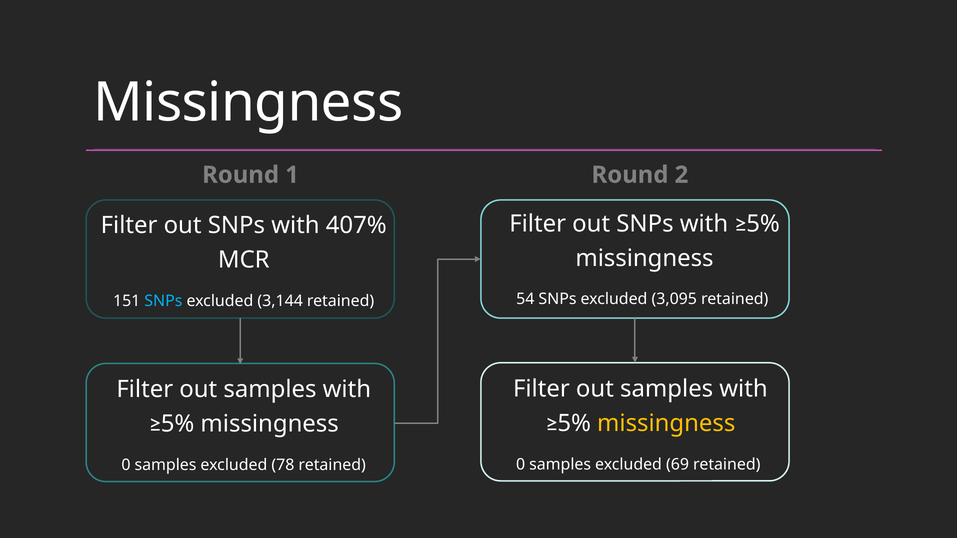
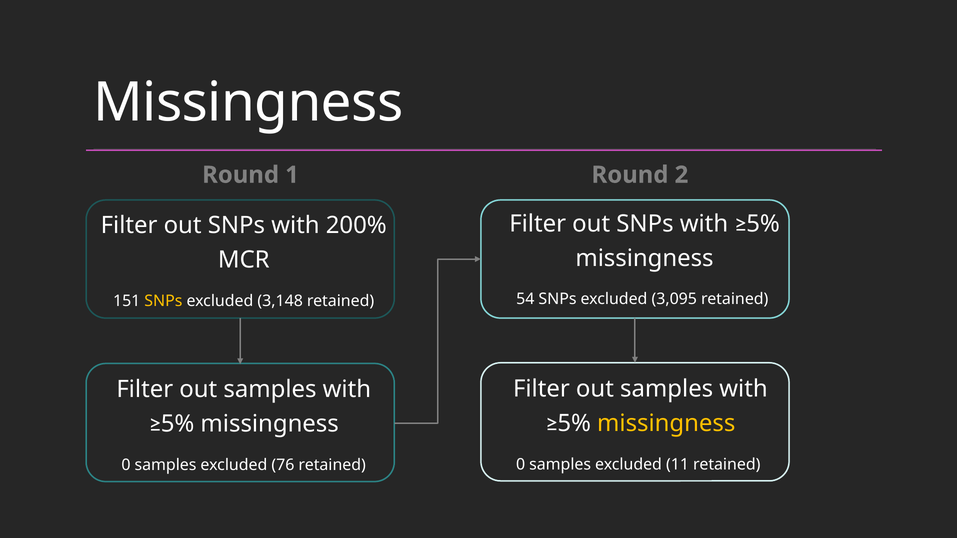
407%: 407% -> 200% (356, 225)
SNPs colour: light blue -> yellow (163, 301)
3,144: 3,144 -> 3,148 (280, 301)
69: 69 -> 11 (678, 465)
78: 78 -> 76 (283, 465)
